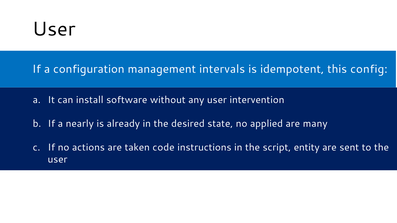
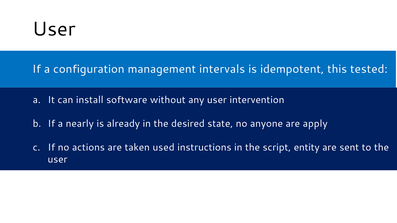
config: config -> tested (369, 69)
applied: applied -> anyone (267, 124)
many: many -> apply (315, 124)
code: code -> used (164, 148)
